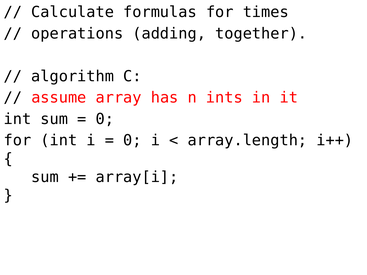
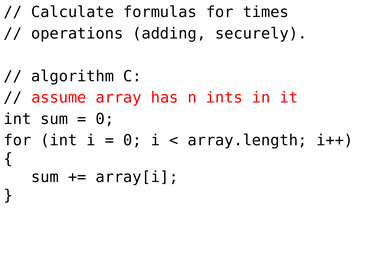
together: together -> securely (261, 33)
